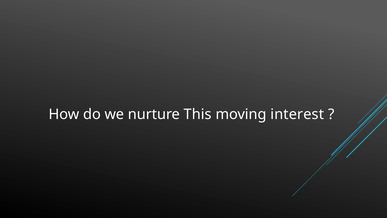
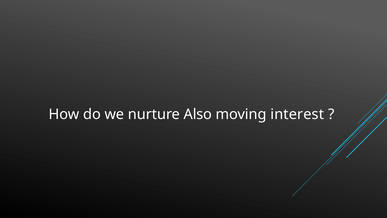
This: This -> Also (198, 114)
